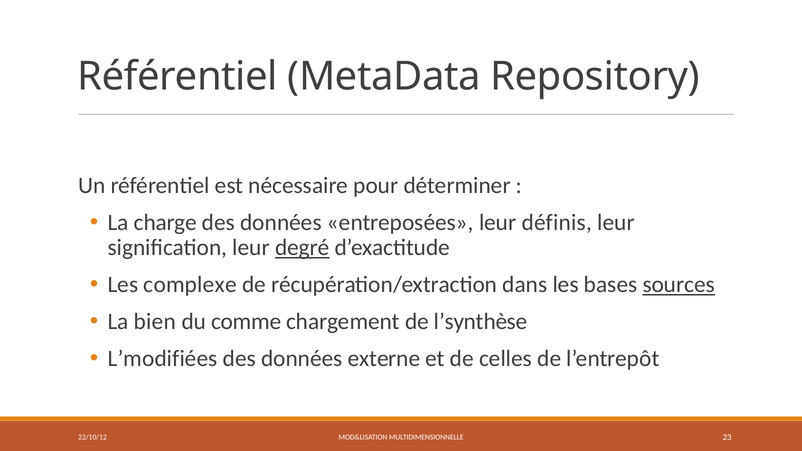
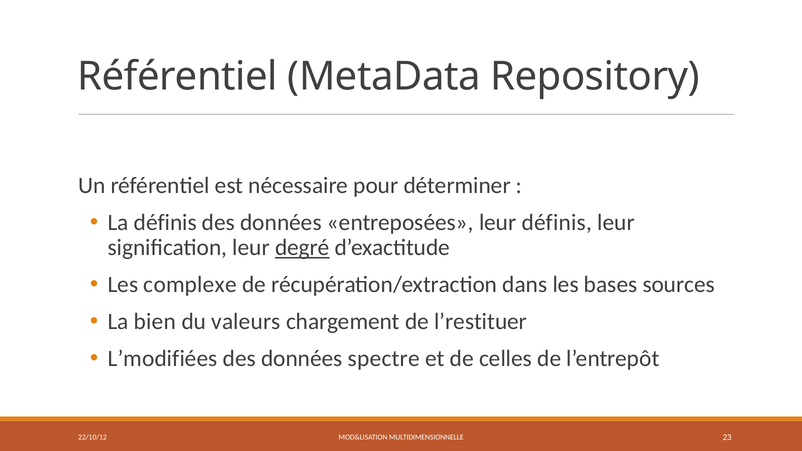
La charge: charge -> définis (165, 222)
sources underline: present -> none (679, 285)
comme: comme -> valeurs (246, 322)
l’synthèse: l’synthèse -> l’restituer (481, 322)
externe: externe -> spectre (384, 359)
